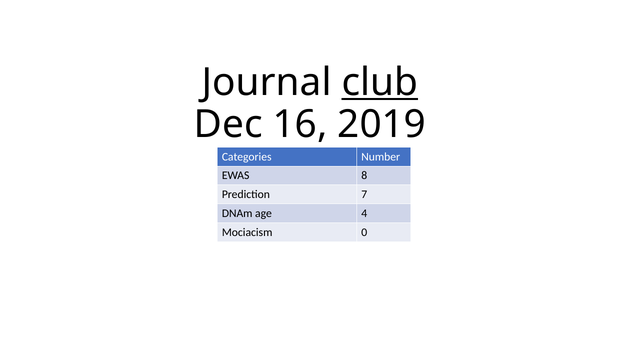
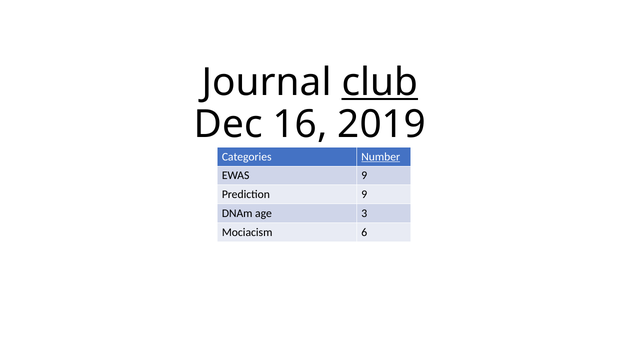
Number underline: none -> present (381, 157)
EWAS 8: 8 -> 9 (364, 175)
Prediction 7: 7 -> 9 (364, 194)
4: 4 -> 3 (364, 213)
0: 0 -> 6 (364, 232)
